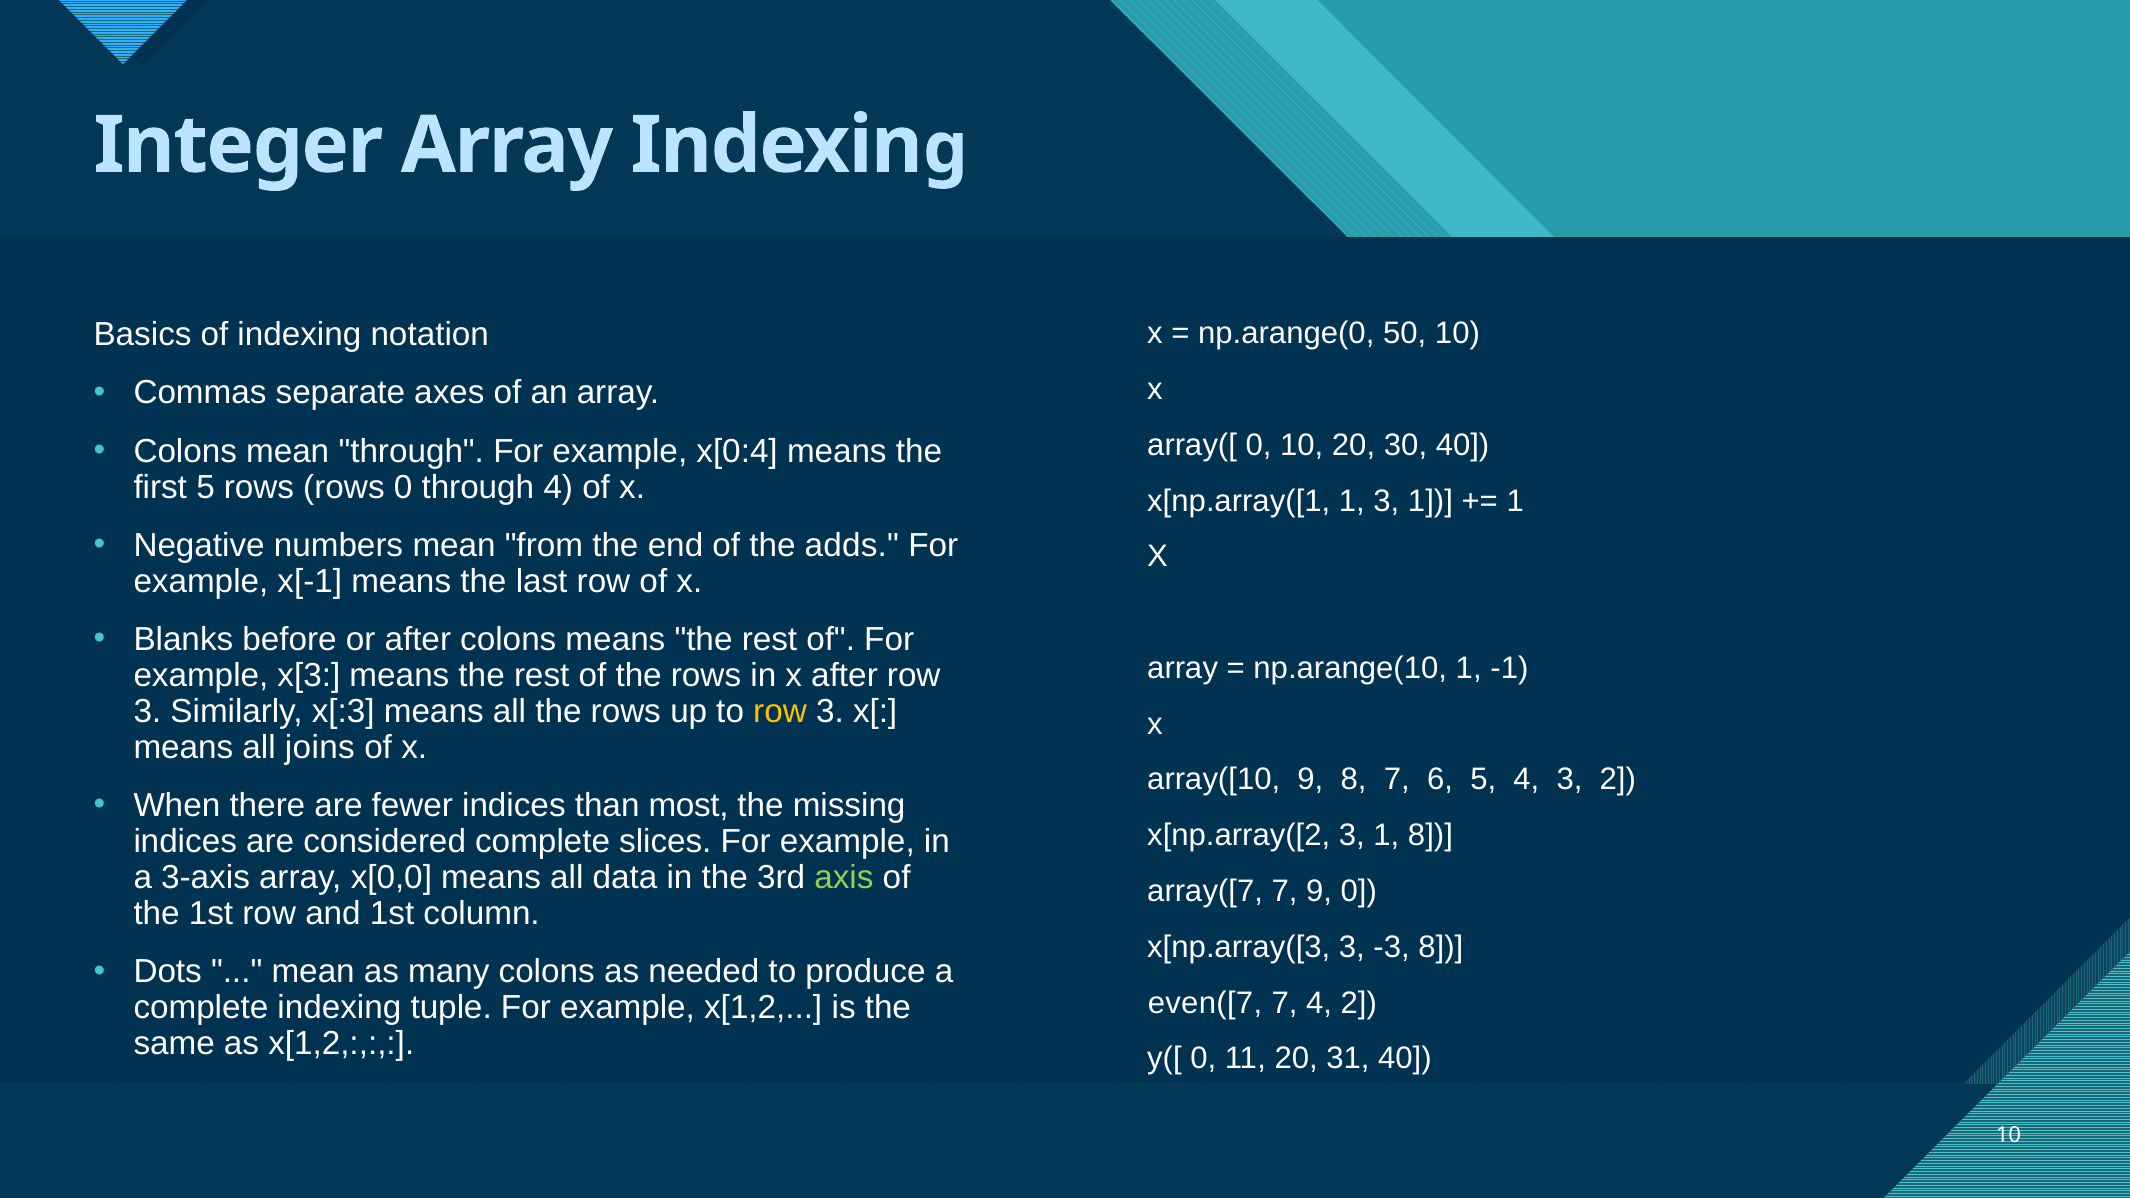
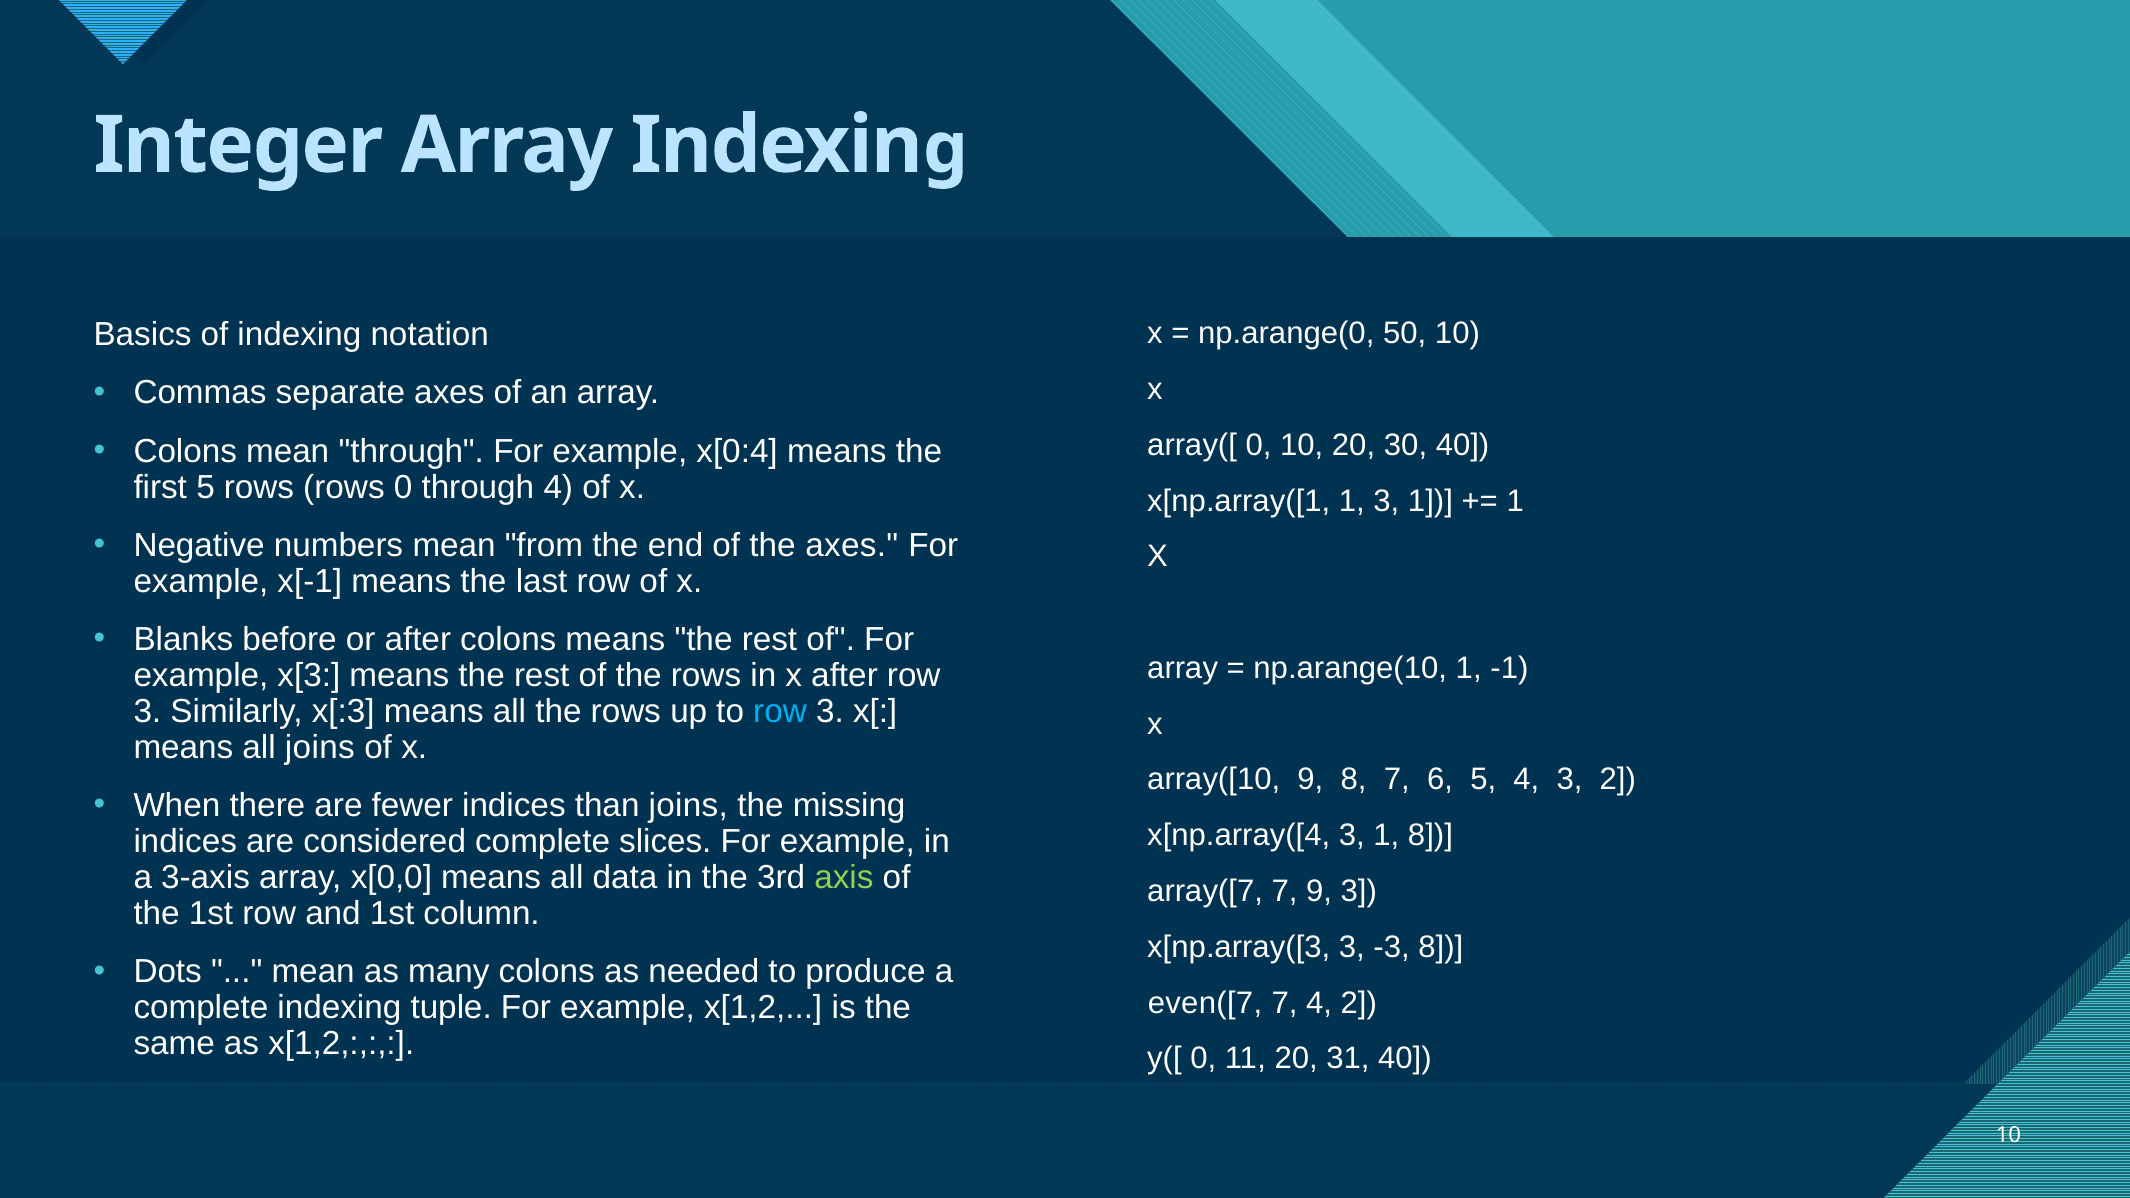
the adds: adds -> axes (852, 545)
row colour: yellow -> light blue (780, 711)
than most: most -> joins (688, 805)
x[np.array([2: x[np.array([2 -> x[np.array([4 (1239, 836)
9 0: 0 -> 3 (1359, 891)
